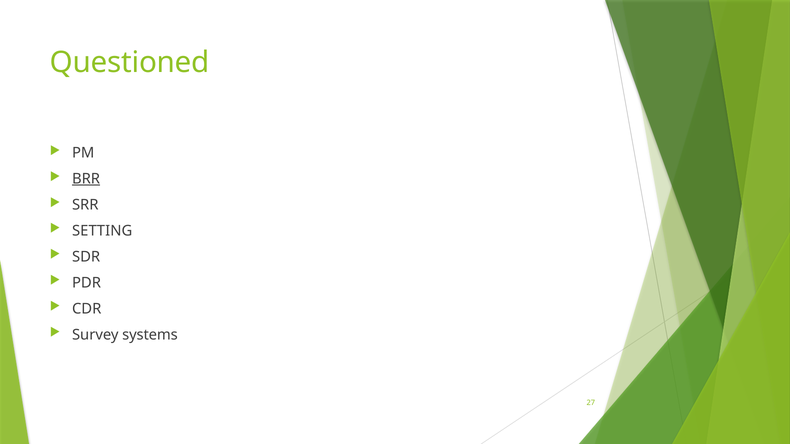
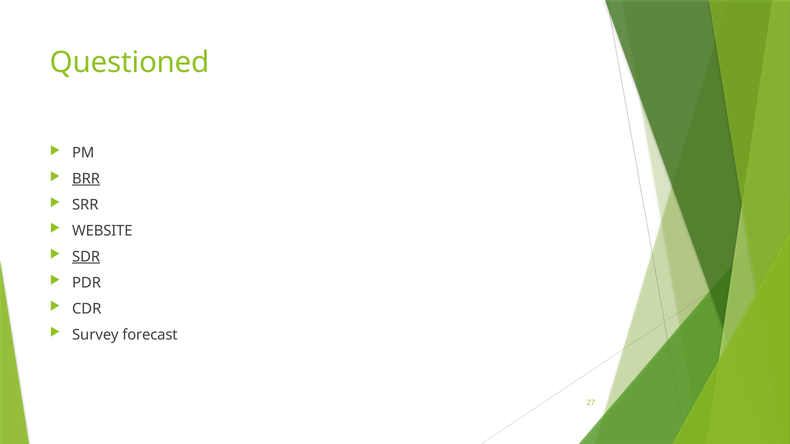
SETTING: SETTING -> WEBSITE (102, 231)
SDR underline: none -> present (86, 257)
systems: systems -> forecast (150, 335)
